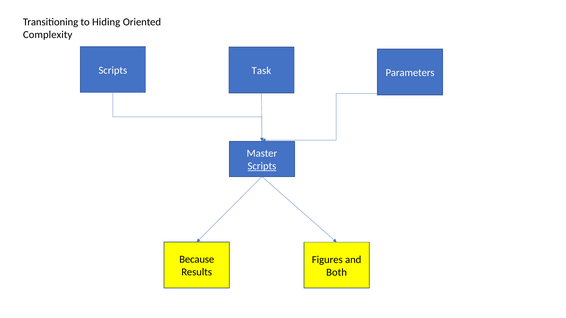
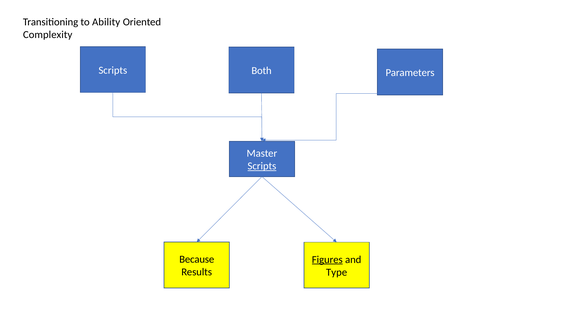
Hiding: Hiding -> Ability (106, 22)
Task: Task -> Both (262, 71)
Figures underline: none -> present (327, 260)
Both: Both -> Type (337, 273)
